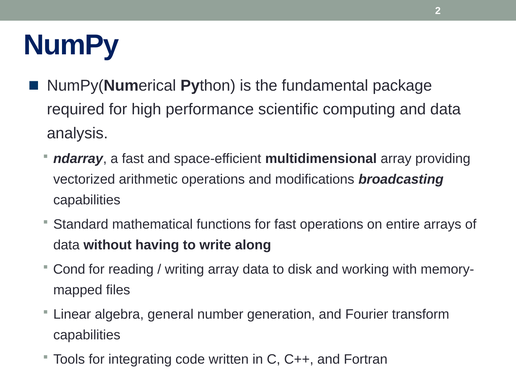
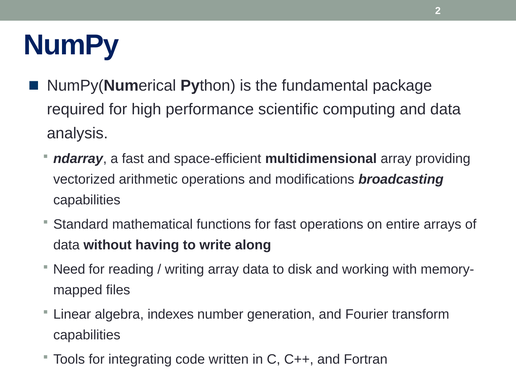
Cond: Cond -> Need (69, 269)
general: general -> indexes (171, 314)
